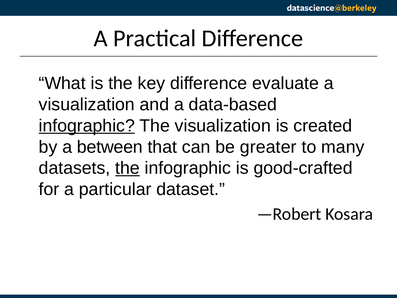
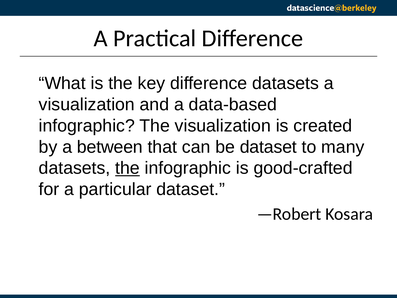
difference evaluate: evaluate -> datasets (286, 83)
infographic underline: present -> none (87, 126)
be greater: greater -> dataset (268, 147)
